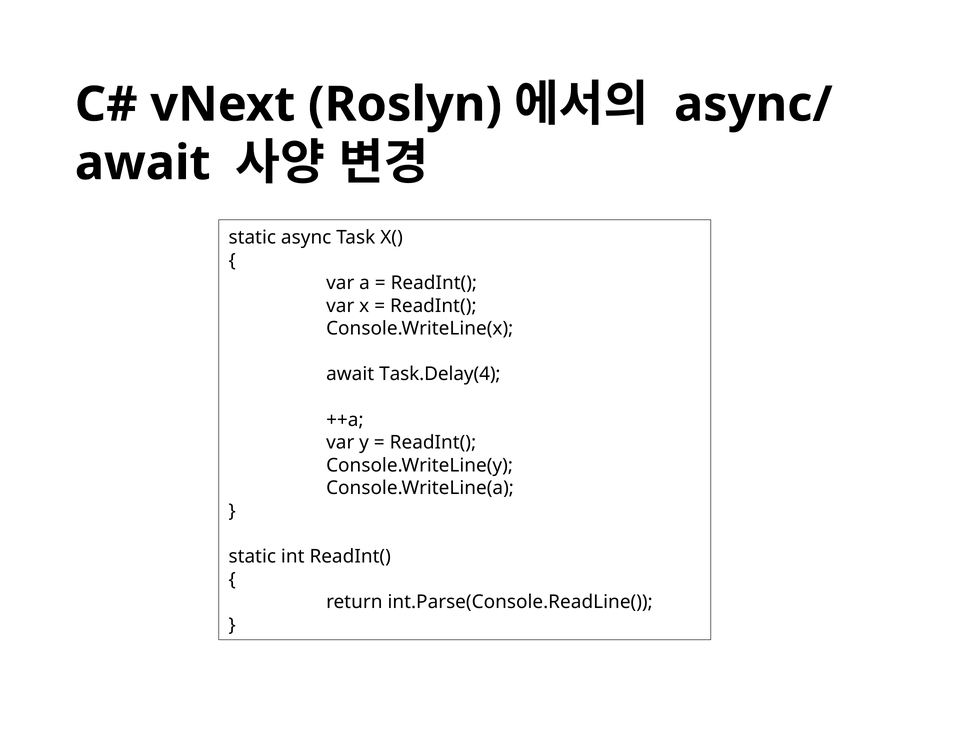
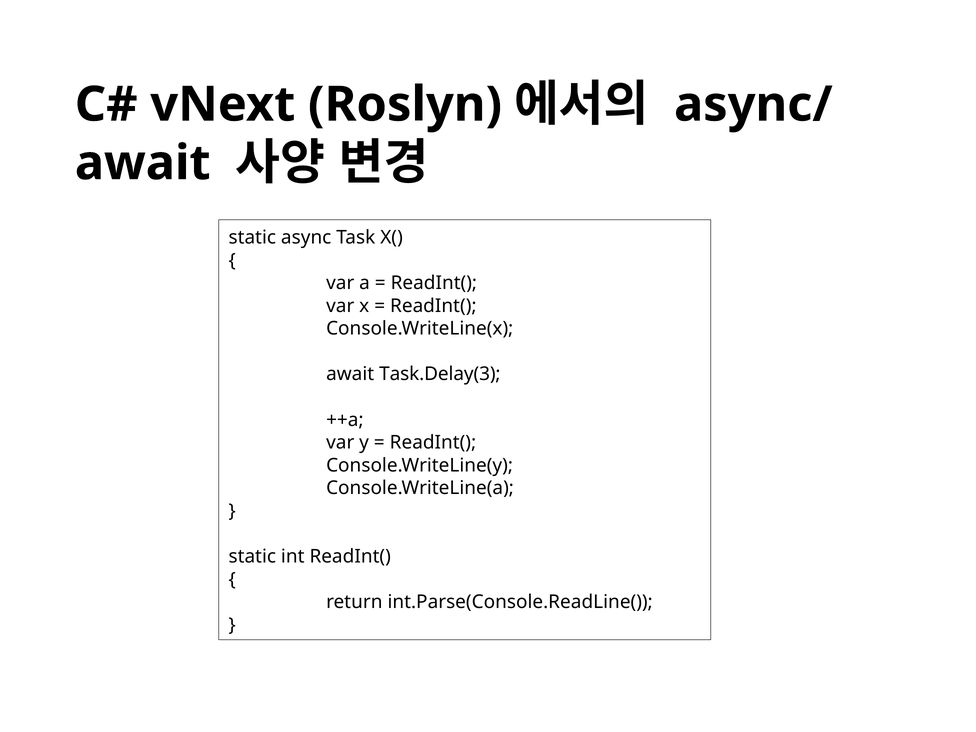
Task.Delay(4: Task.Delay(4 -> Task.Delay(3 (440, 374)
